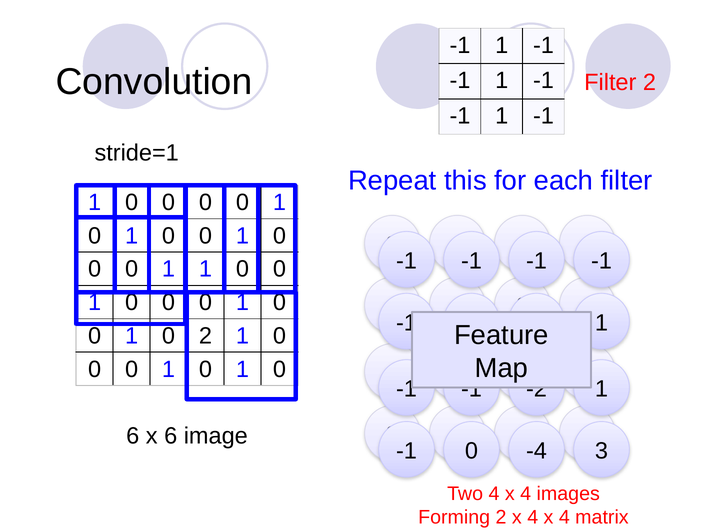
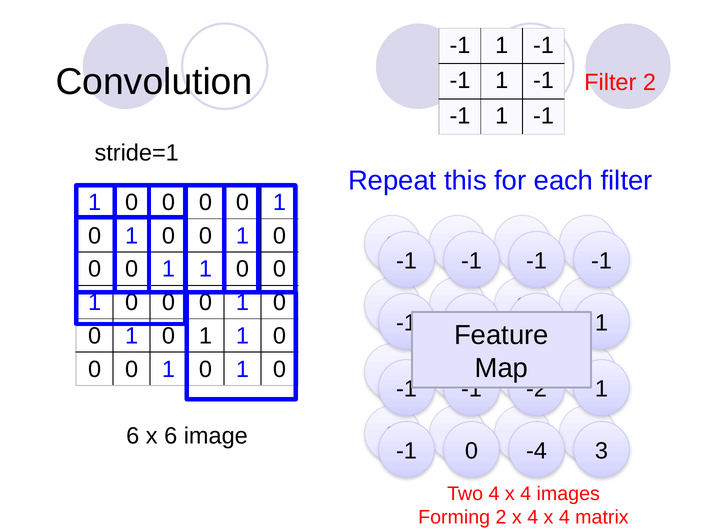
2: 2 -> 1 (206, 336)
